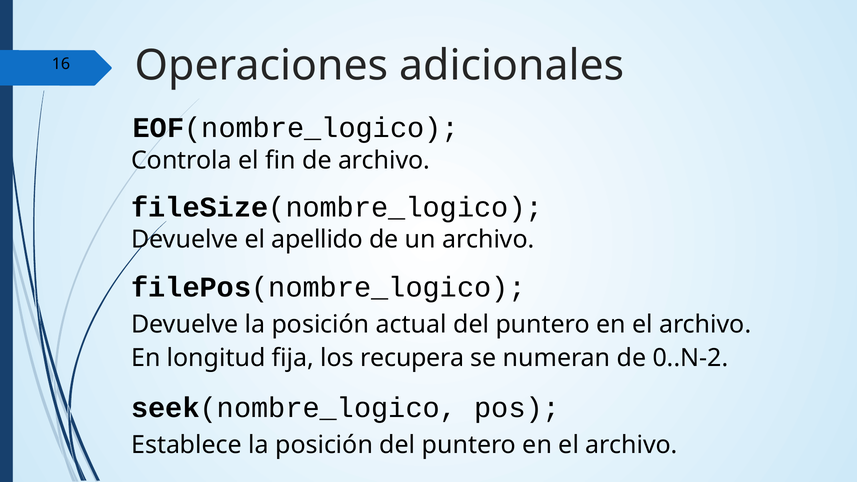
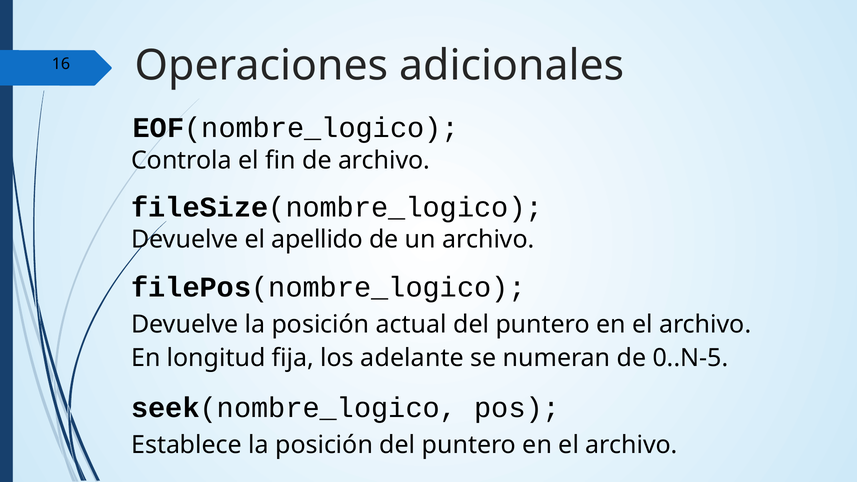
recupera: recupera -> adelante (412, 358)
0..N-2: 0..N-2 -> 0..N-5 (691, 358)
